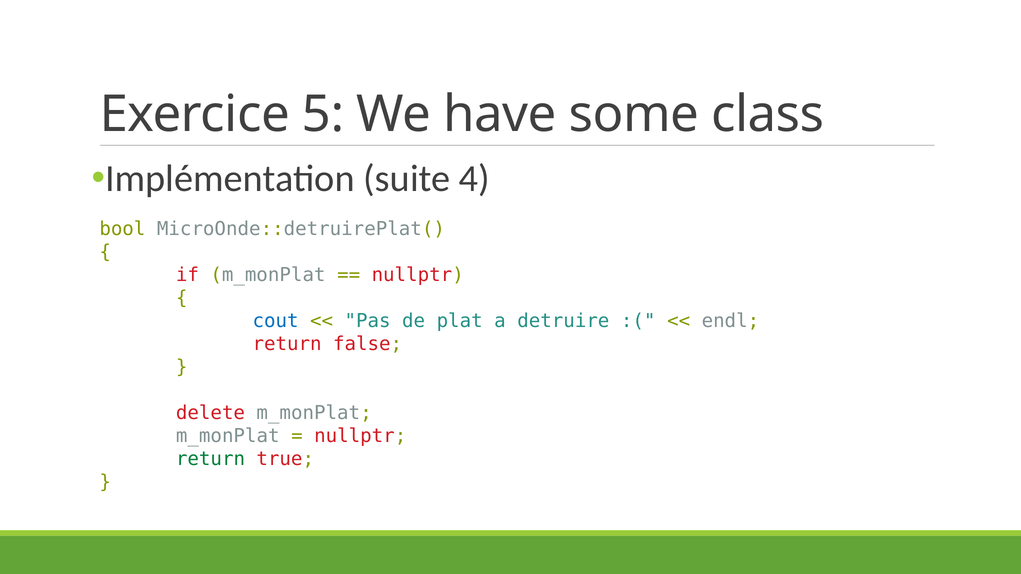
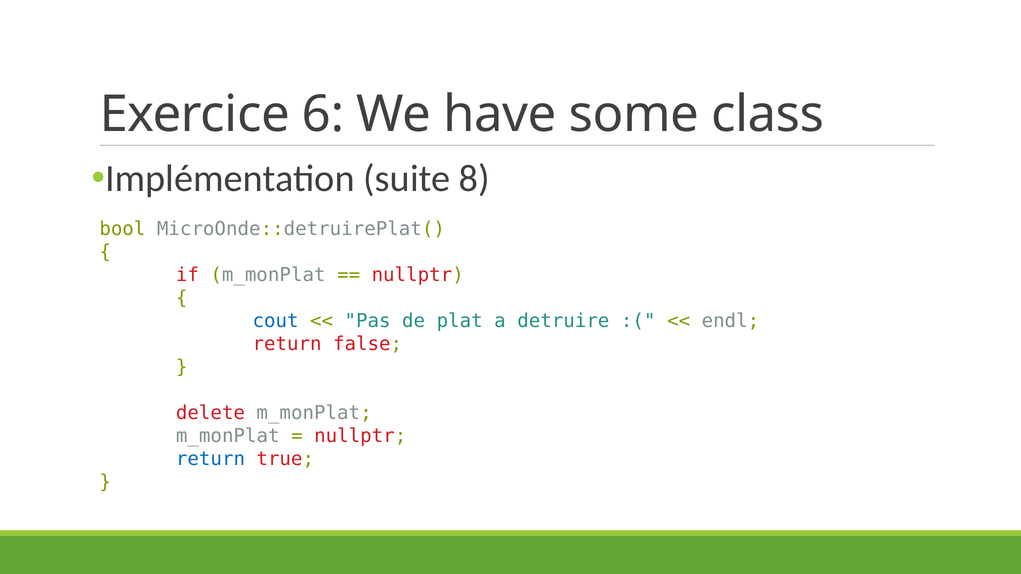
5: 5 -> 6 (323, 114)
4: 4 -> 8 (474, 179)
return colour: green -> blue (211, 459)
